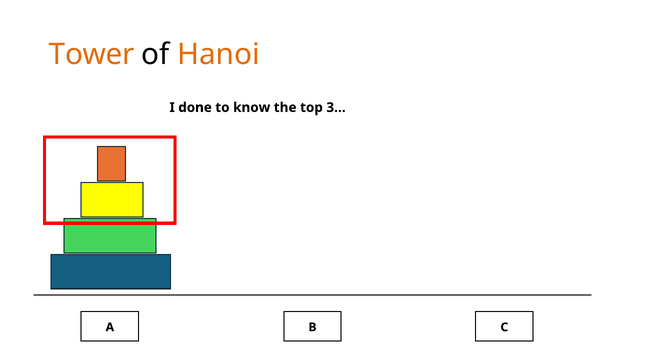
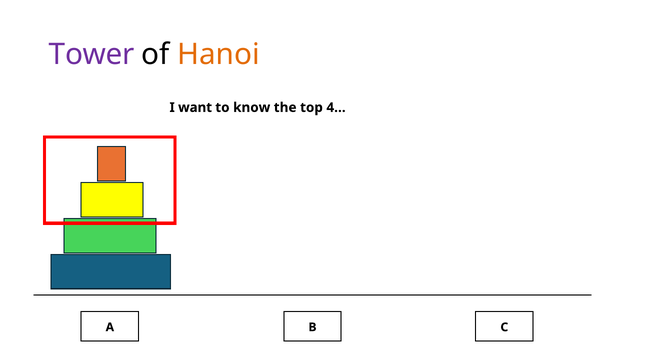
Tower colour: orange -> purple (92, 54)
done: done -> want (195, 108)
3…: 3… -> 4… (336, 108)
